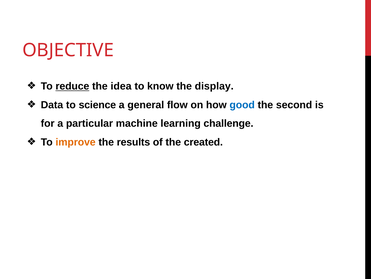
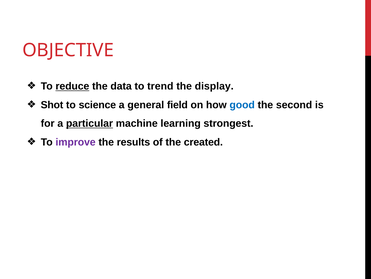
idea: idea -> data (121, 86)
know: know -> trend (160, 86)
Data: Data -> Shot (52, 105)
flow: flow -> field (177, 105)
particular underline: none -> present (89, 123)
challenge: challenge -> strongest (228, 123)
improve colour: orange -> purple (76, 142)
